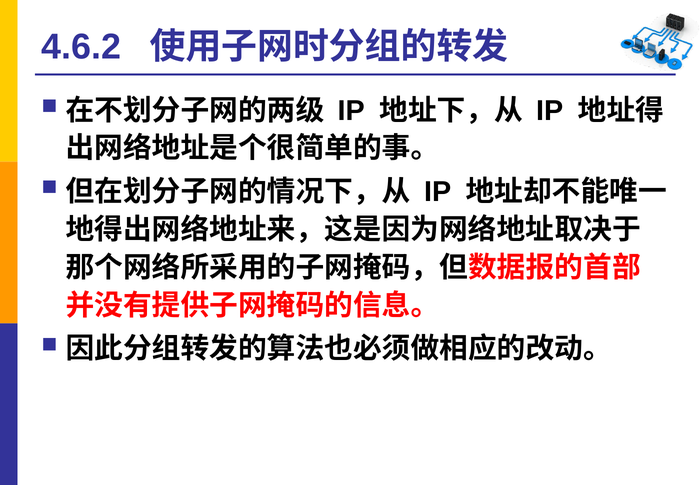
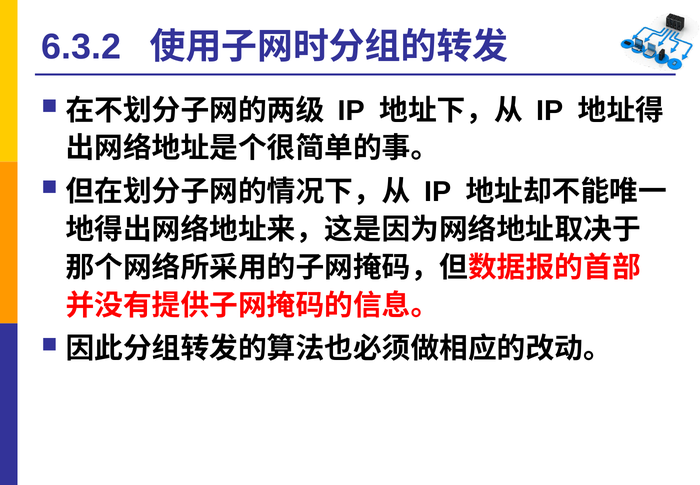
4.6.2: 4.6.2 -> 6.3.2 (81, 47)
